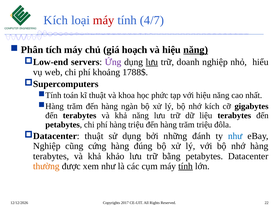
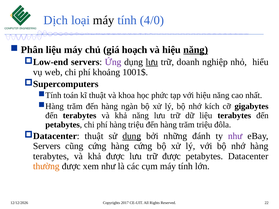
Kích: Kích -> Dịch (56, 20)
máy colour: red -> black (104, 20)
4/7: 4/7 -> 4/0 (152, 20)
Phân tích: tích -> liệu (54, 50)
1788$: 1788$ -> 1001$ (135, 72)
dụng underline: none -> present (132, 136)
như colour: blue -> purple (235, 136)
Nghiệp: Nghiệp -> Servers (47, 146)
hàng đúng: đúng -> cứng (143, 146)
khả khảo: khảo -> được (115, 156)
trữ bằng: bằng -> được (172, 156)
tính underline: present -> none (186, 166)
